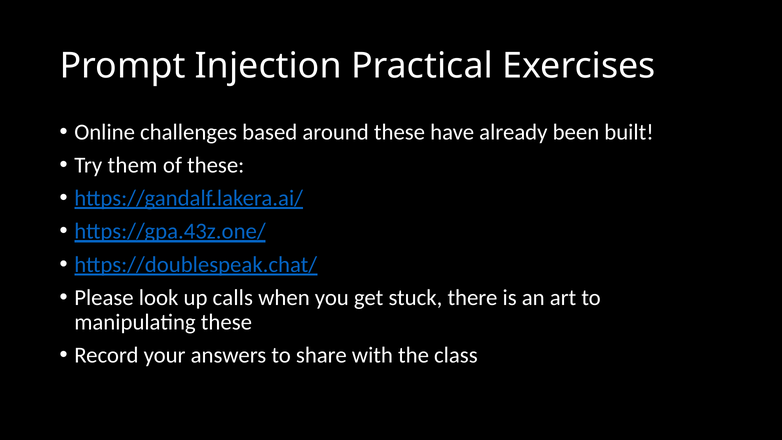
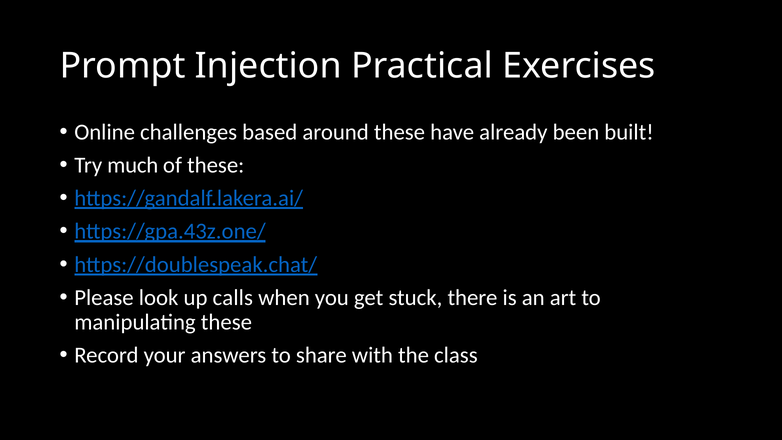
them: them -> much (133, 165)
